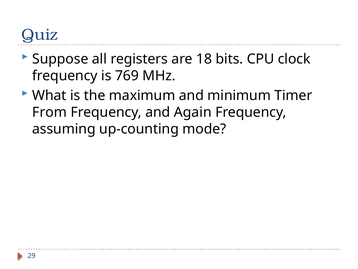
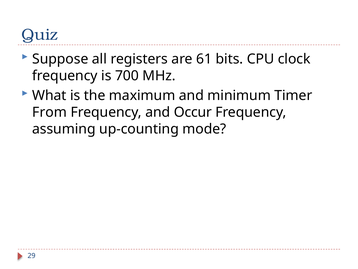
18: 18 -> 61 (204, 59)
769: 769 -> 700 (127, 76)
Again: Again -> Occur (193, 112)
